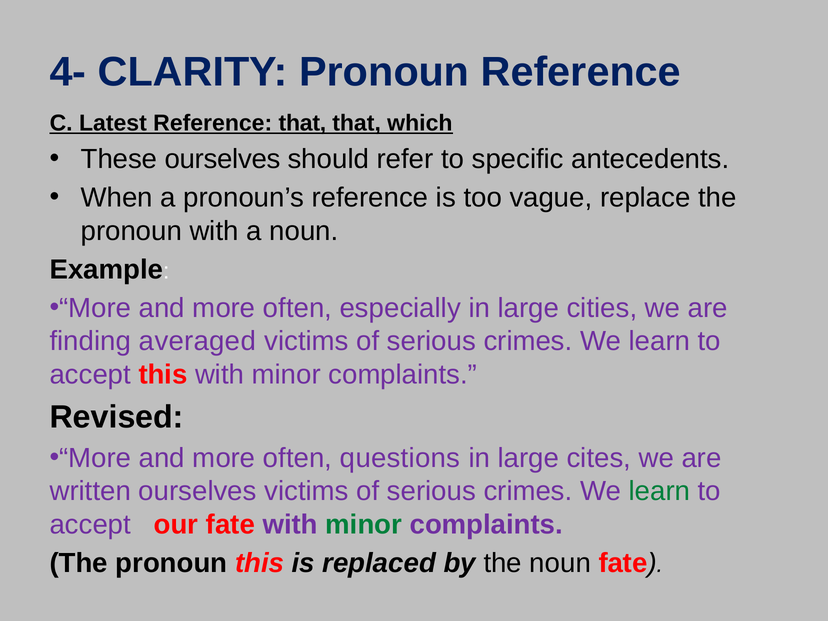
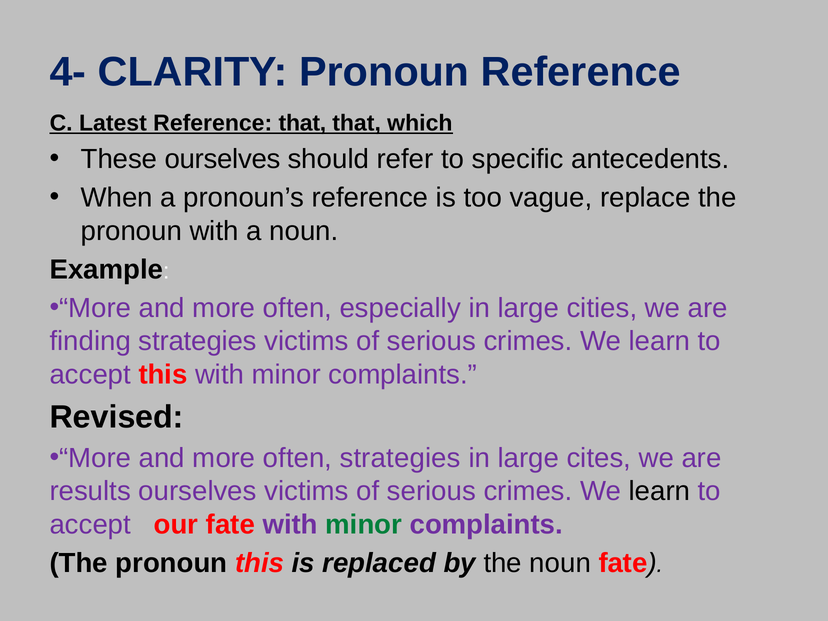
finding averaged: averaged -> strategies (198, 341)
often questions: questions -> strategies (400, 458)
written: written -> results (90, 491)
learn colour: green -> black (659, 491)
